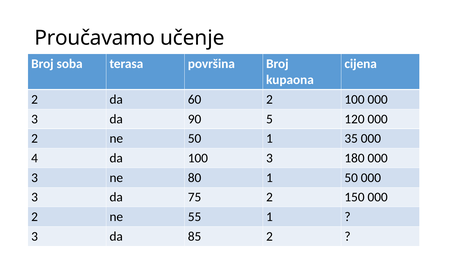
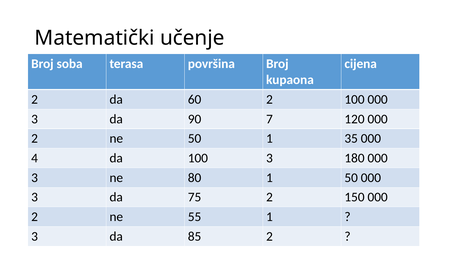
Proučavamo: Proučavamo -> Matematički (95, 38)
5: 5 -> 7 (270, 119)
